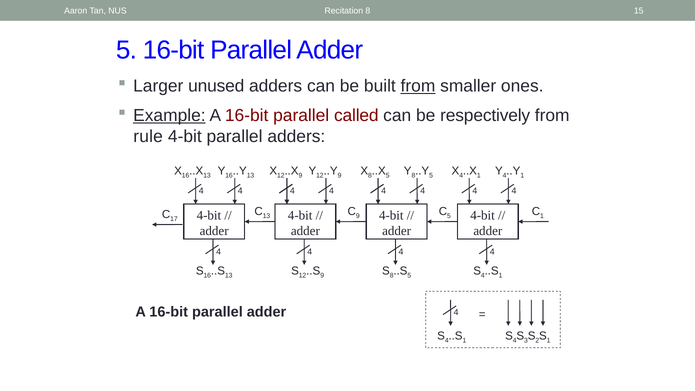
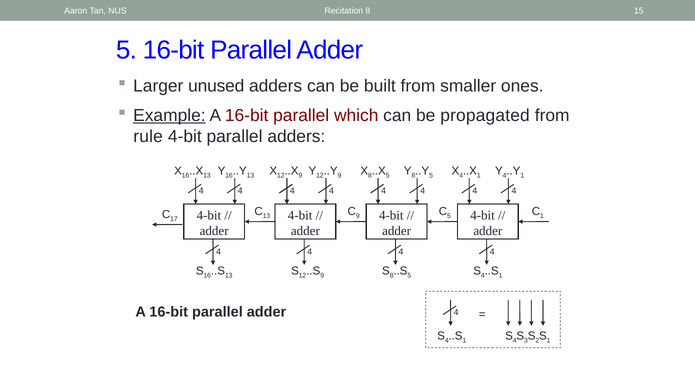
from underline: present -> none (418, 86)
called: called -> which (356, 116)
respectively: respectively -> propagated (485, 116)
